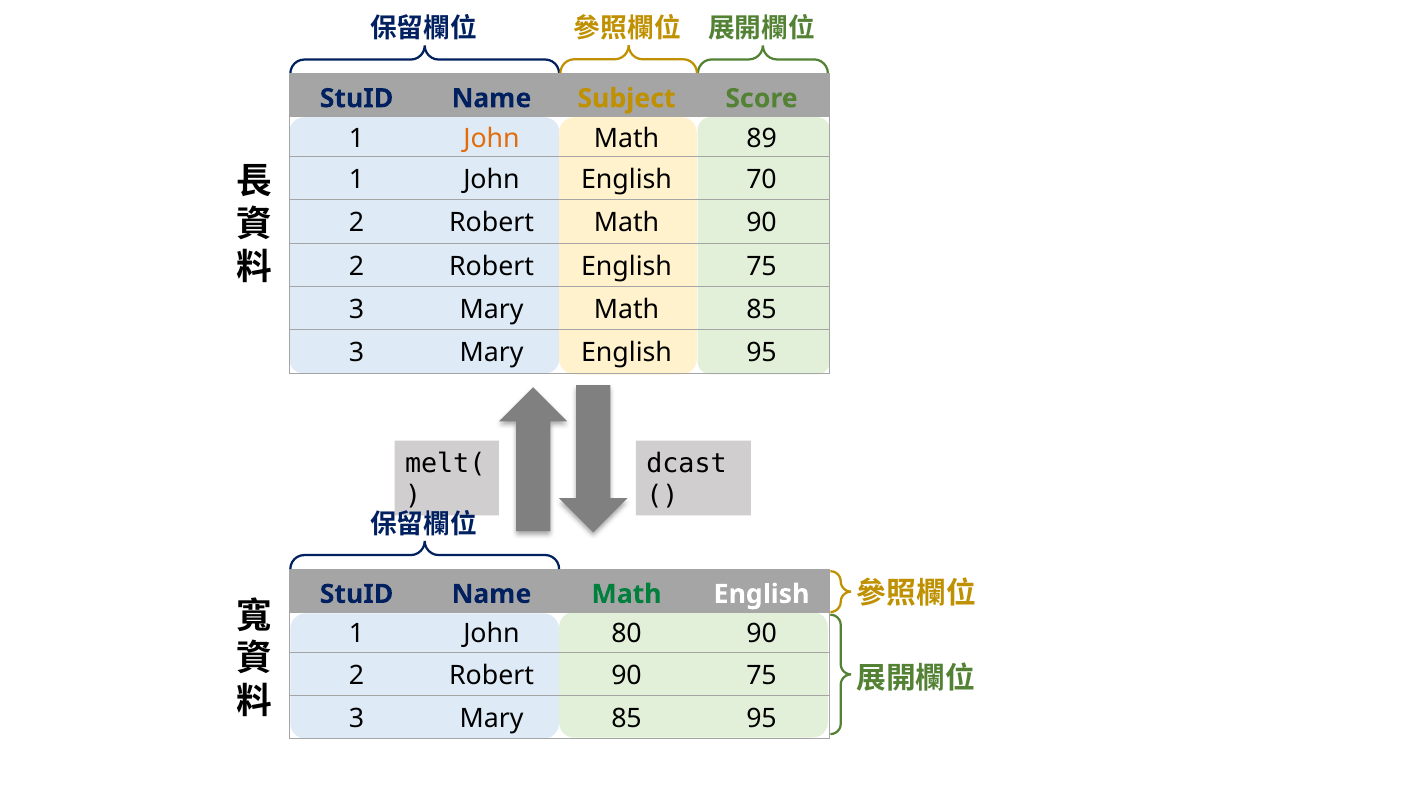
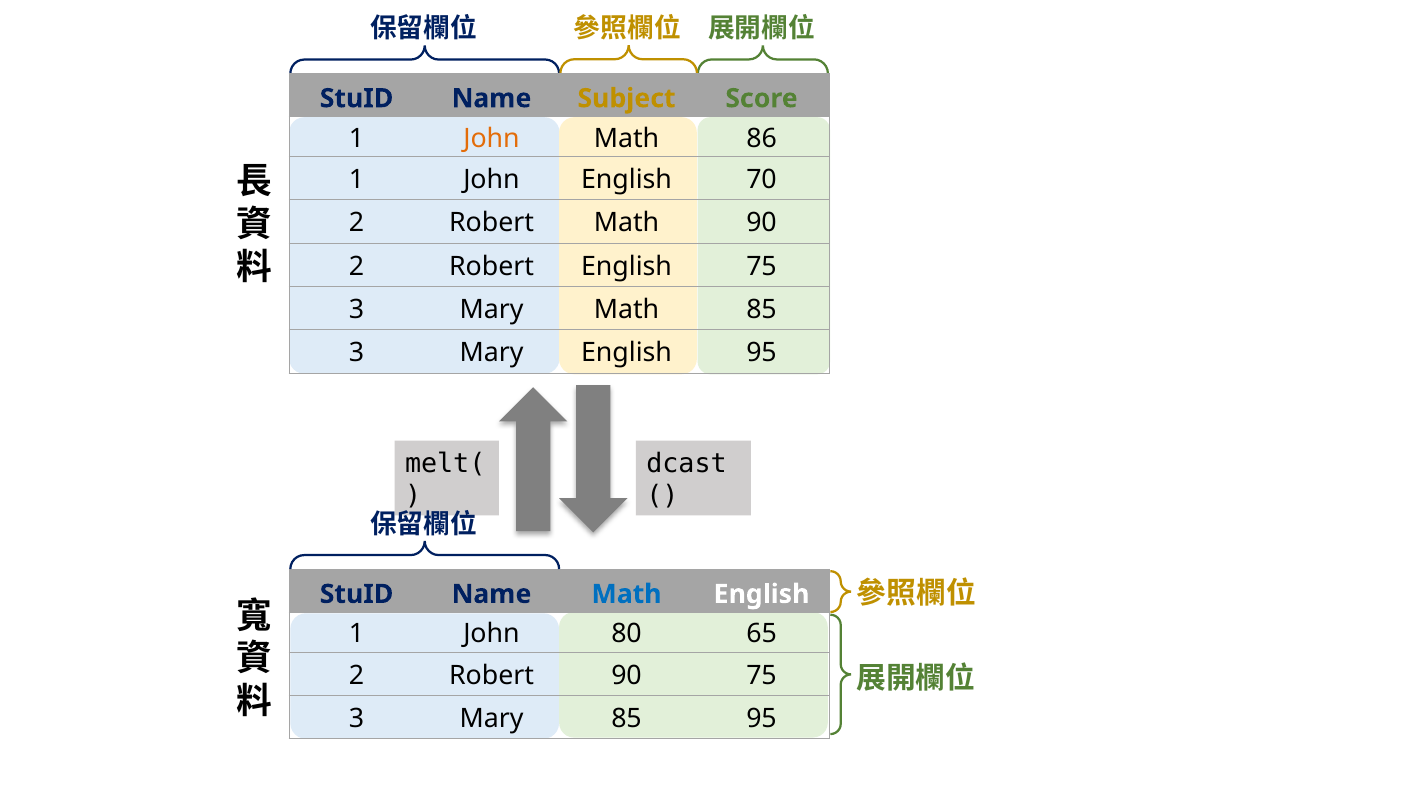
89: 89 -> 86 (762, 138)
Math colour: green -> blue (627, 594)
80 90: 90 -> 65 (762, 634)
